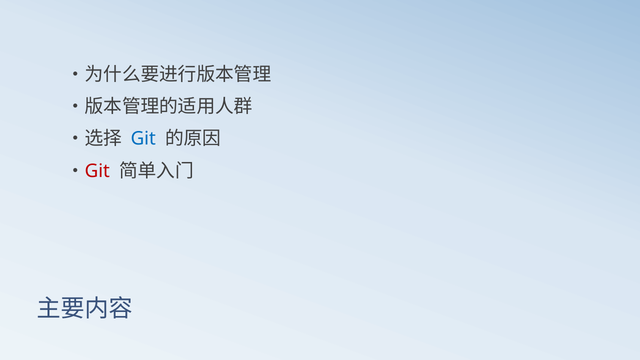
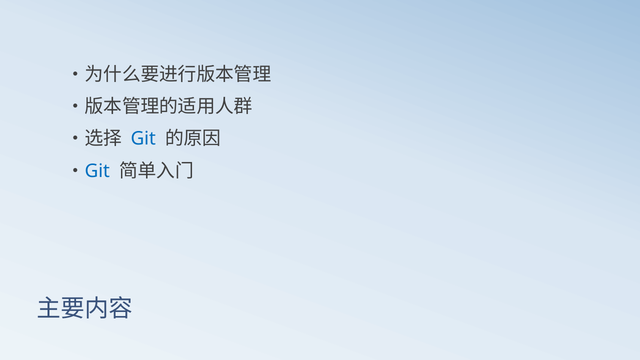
Git colour: red -> blue (97, 171)
